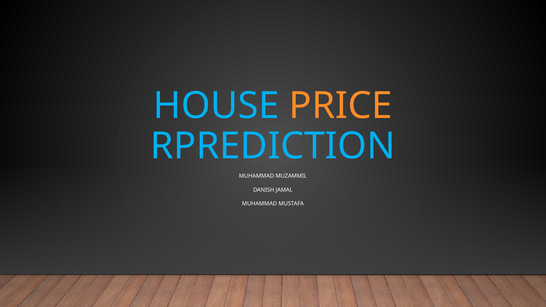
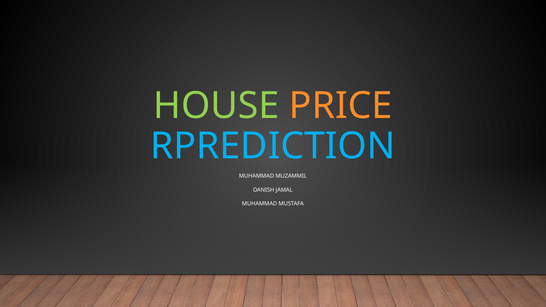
HOUSE colour: light blue -> light green (216, 106)
